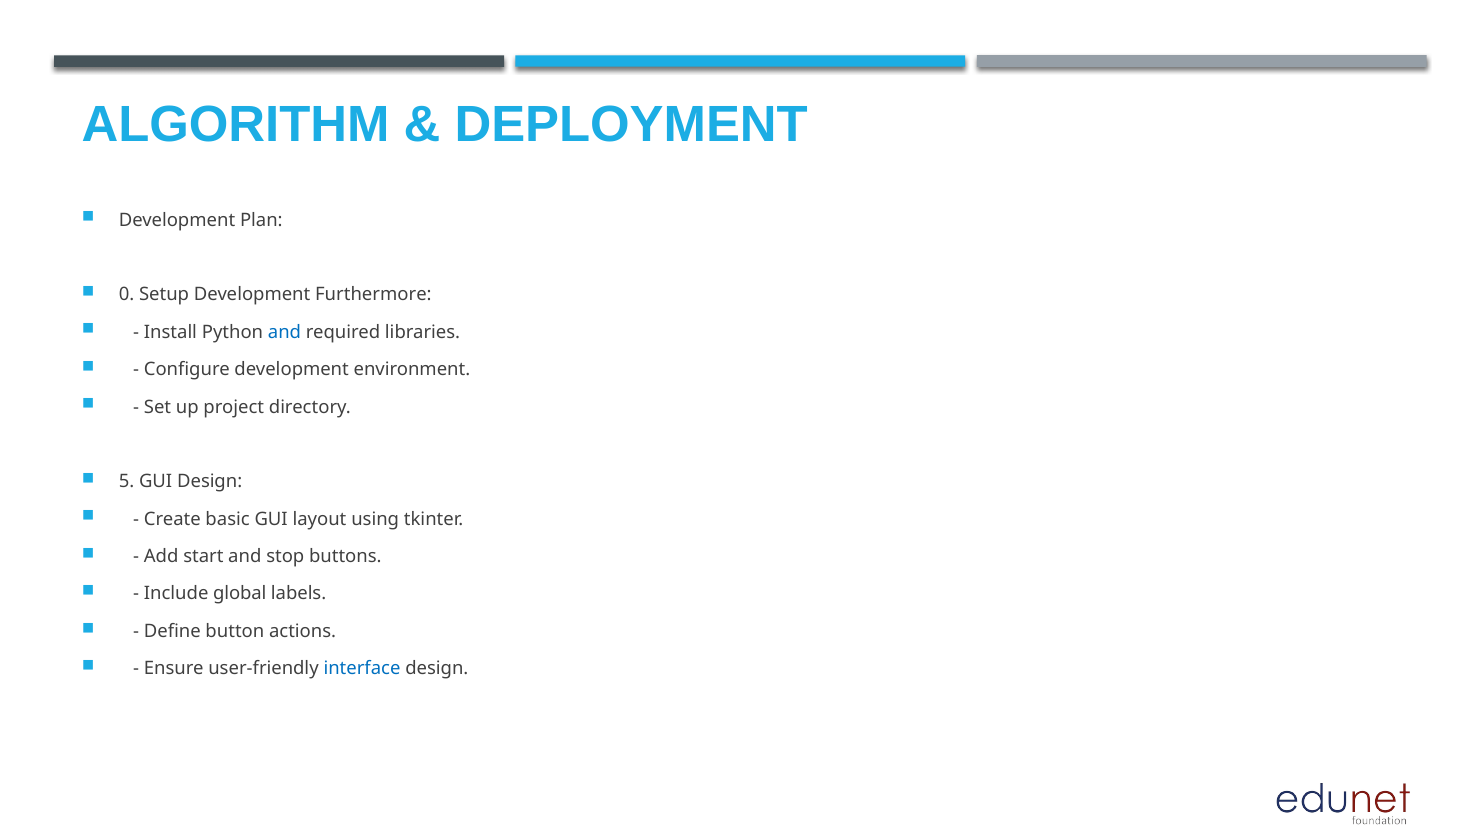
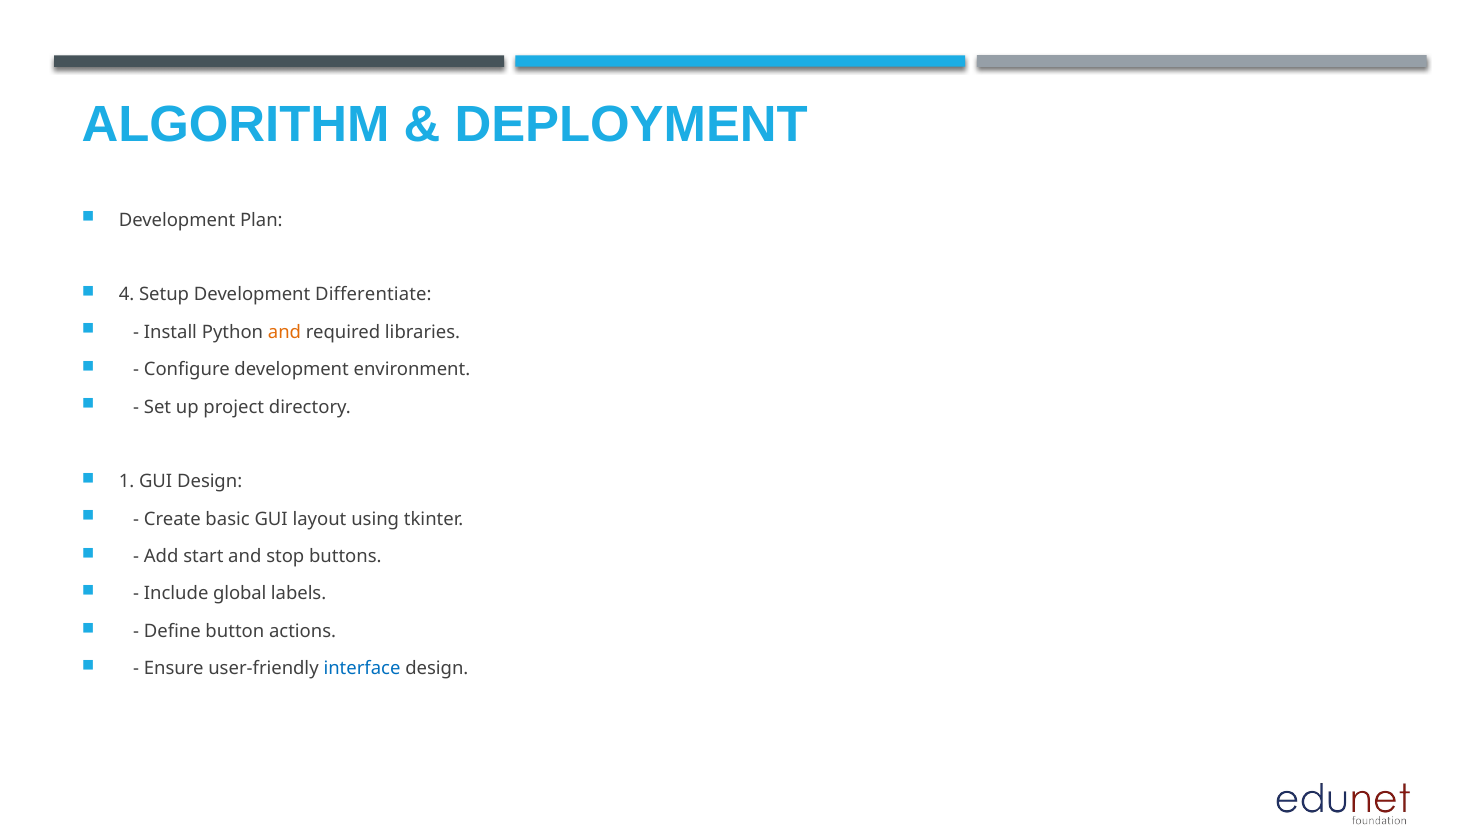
0: 0 -> 4 (127, 295)
Furthermore: Furthermore -> Differentiate (373, 295)
and colour: blue -> orange (285, 332)
5: 5 -> 1 (127, 482)
